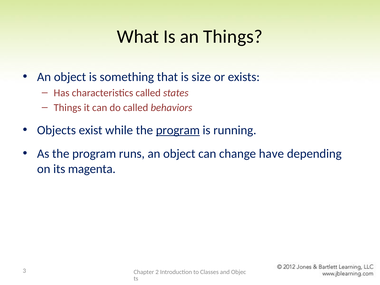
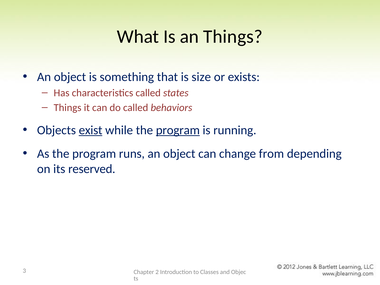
exist underline: none -> present (91, 130)
have: have -> from (271, 154)
magenta: magenta -> reserved (92, 169)
